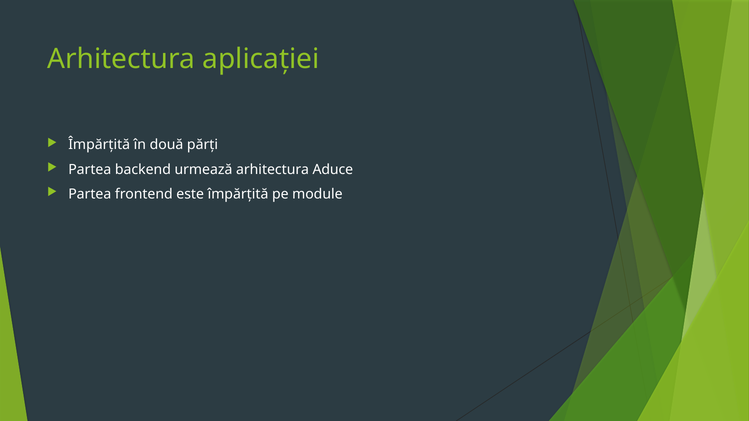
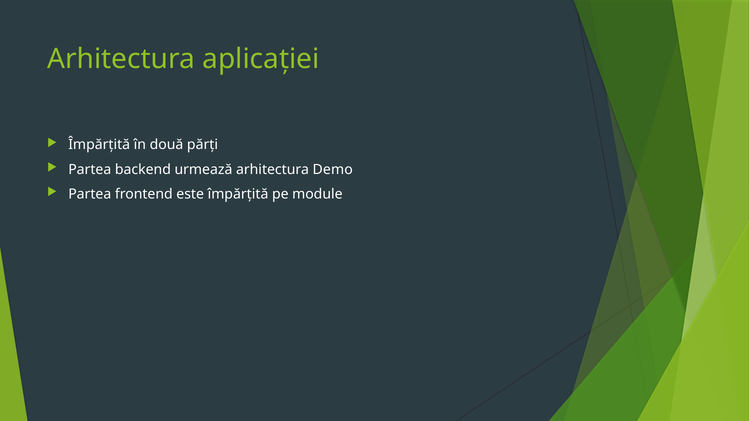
Aduce: Aduce -> Demo (333, 170)
